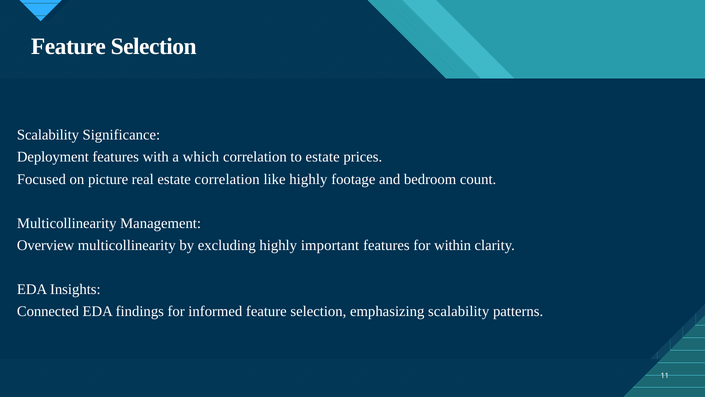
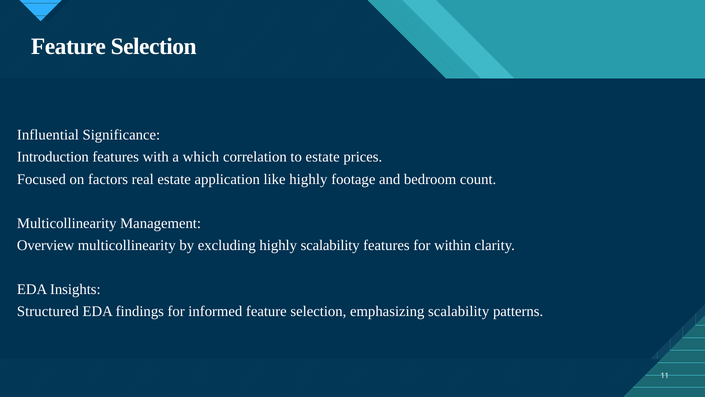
Scalability: Scalability -> Influential (48, 135)
Deployment: Deployment -> Introduction (53, 157)
picture: picture -> factors (108, 179)
estate correlation: correlation -> application (227, 179)
highly important: important -> scalability (330, 245)
Connected: Connected -> Structured (48, 311)
